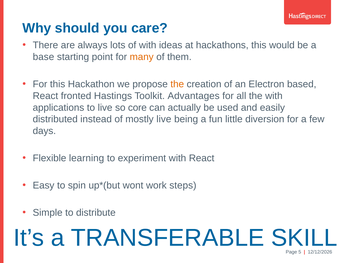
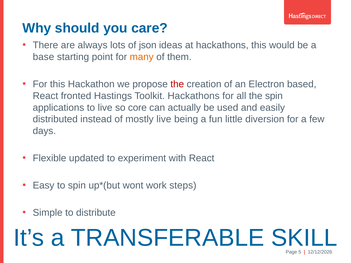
of with: with -> json (148, 45)
the colour: orange -> red (177, 84)
Toolkit Advantages: Advantages -> Hackathons (194, 96)
the with: with -> spin (274, 96)
learning: learning -> updated (87, 158)
